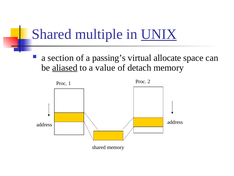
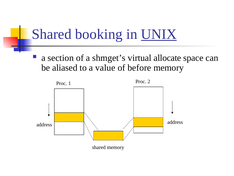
multiple: multiple -> booking (99, 34)
passing’s: passing’s -> shmget’s (109, 58)
aliased underline: present -> none (65, 68)
detach: detach -> before (139, 68)
